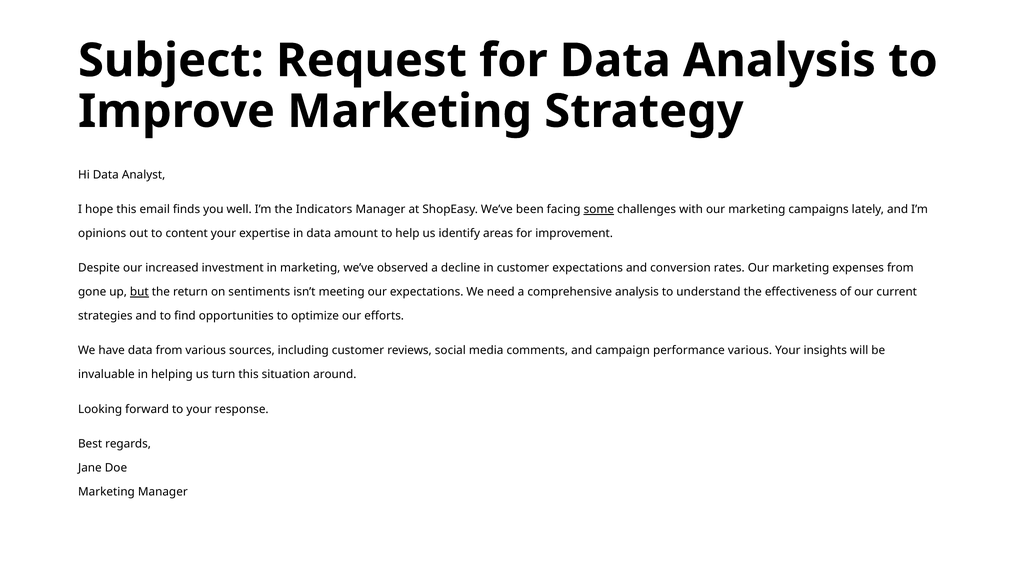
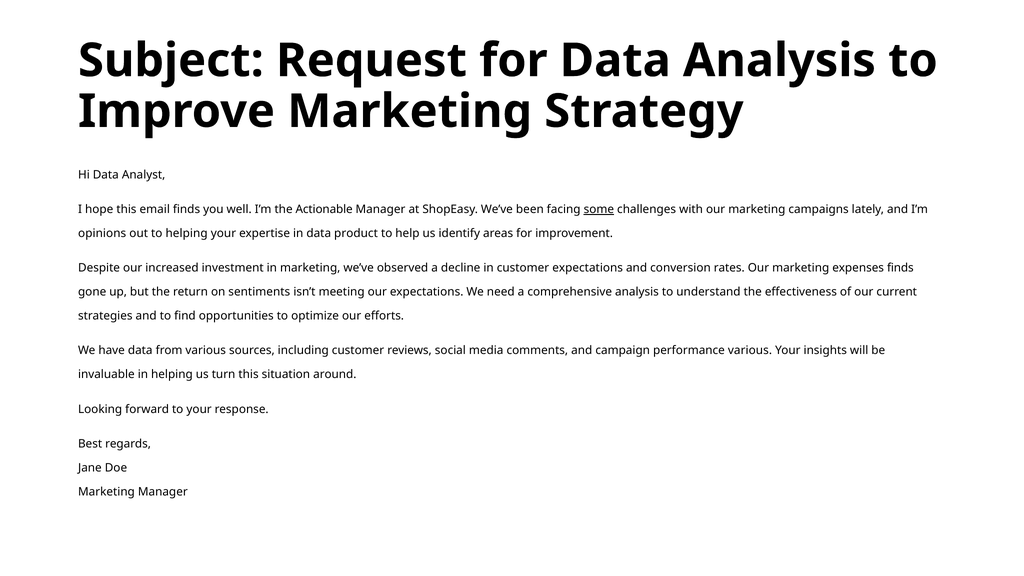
Indicators: Indicators -> Actionable (324, 210)
to content: content -> helping (187, 233)
amount: amount -> product (356, 233)
expenses from: from -> finds (900, 268)
but underline: present -> none (139, 292)
